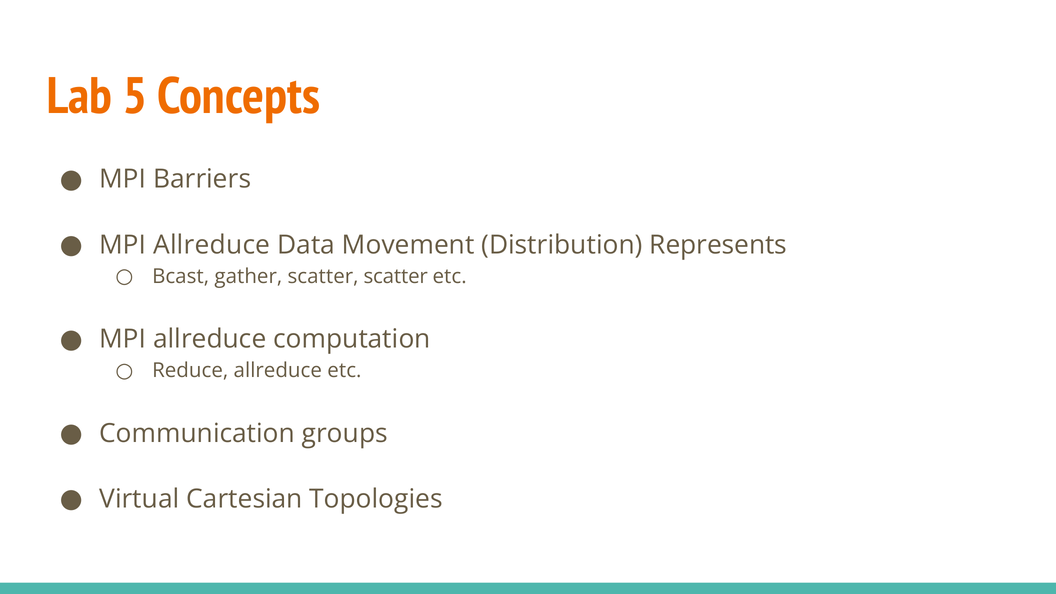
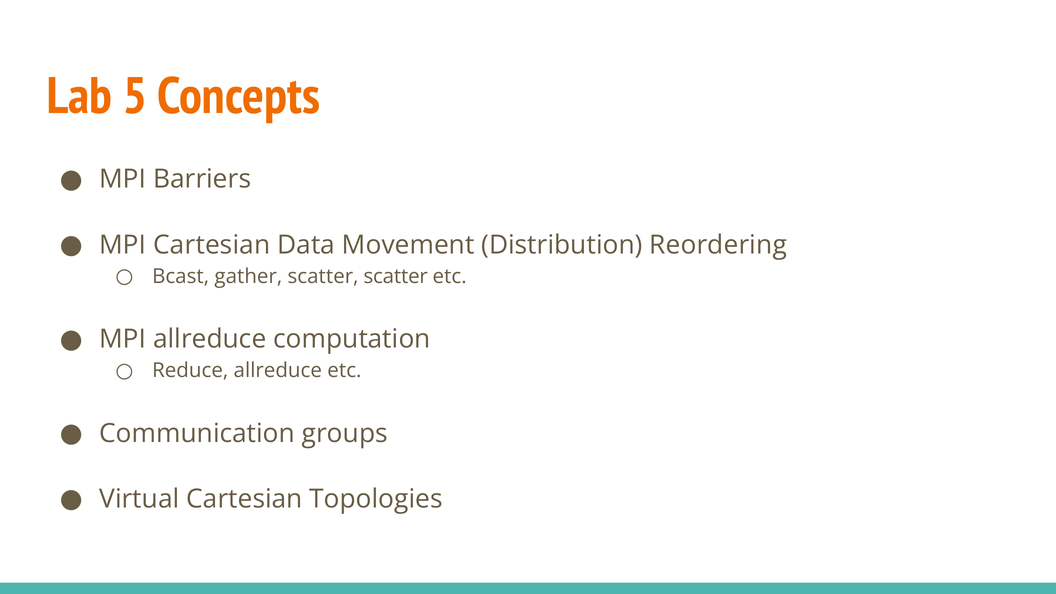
Allreduce: Allreduce -> Cartesian (212, 245)
Represents: Represents -> Reordering (718, 245)
